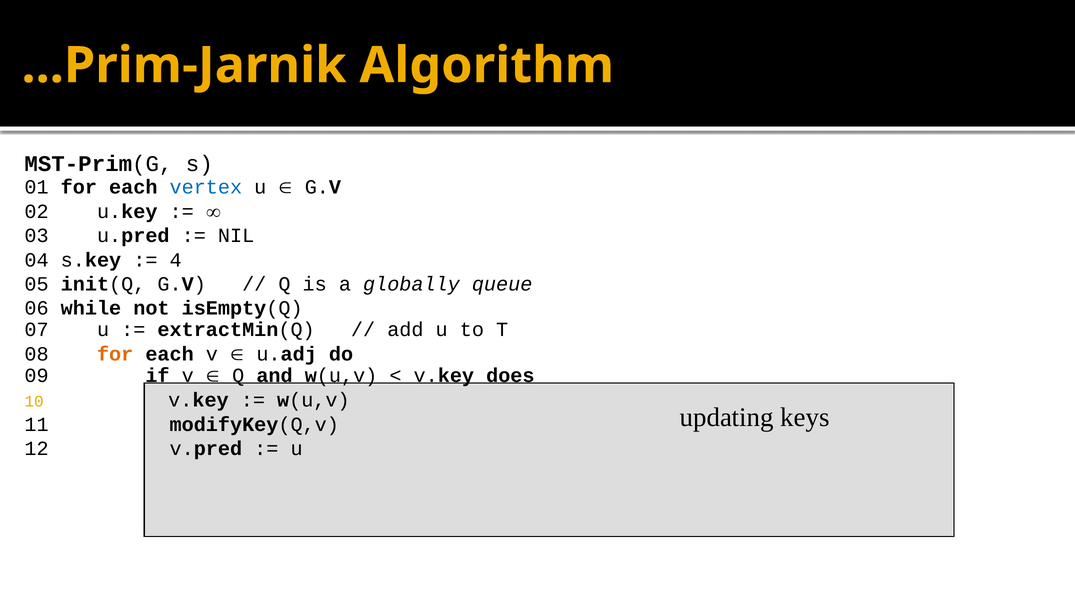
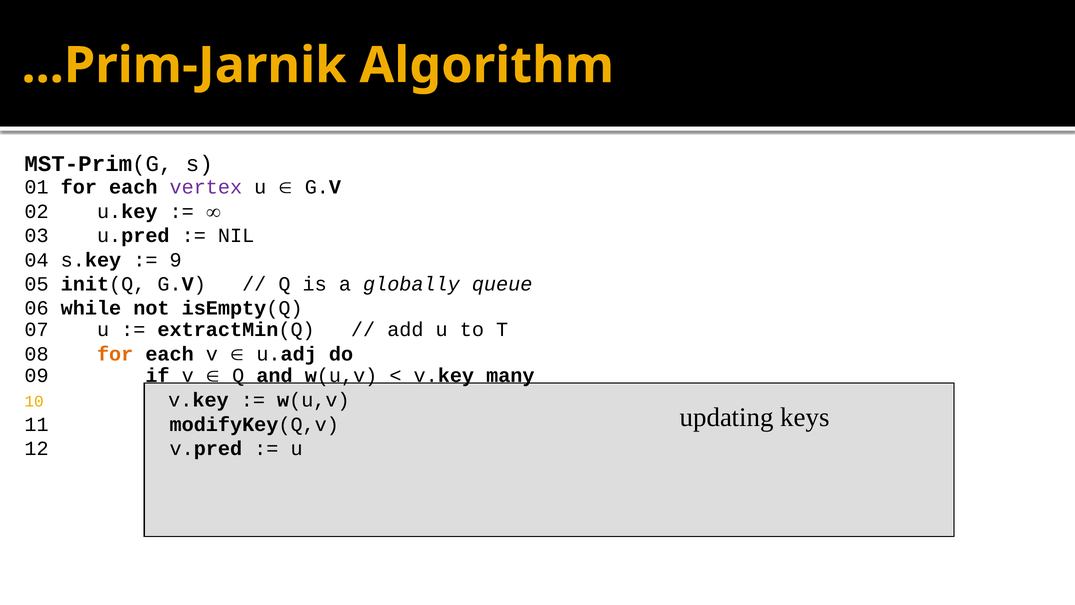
vertex colour: blue -> purple (206, 187)
4: 4 -> 9 (176, 260)
does: does -> many (510, 376)
